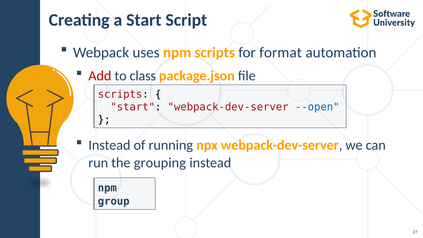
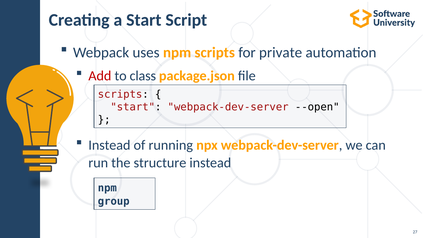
format: format -> private (281, 52)
--open colour: blue -> black (317, 107)
grouping: grouping -> structure (160, 163)
